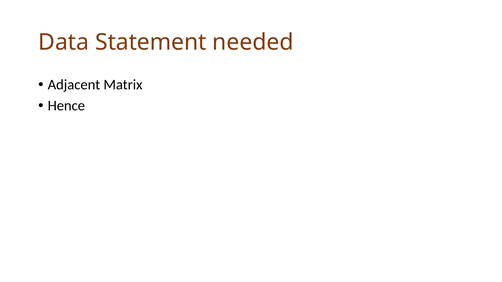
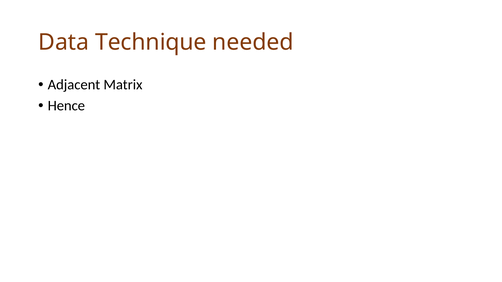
Statement: Statement -> Technique (151, 42)
